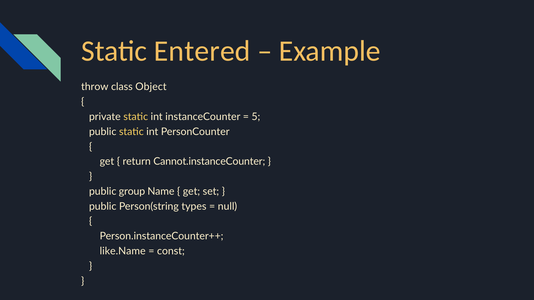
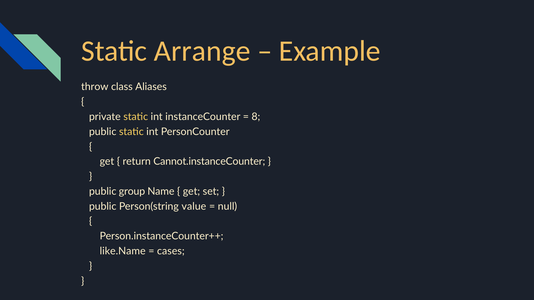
Entered: Entered -> Arrange (202, 51)
Object: Object -> Aliases (151, 87)
5: 5 -> 8 (256, 117)
types: types -> value (194, 207)
const: const -> cases (171, 251)
